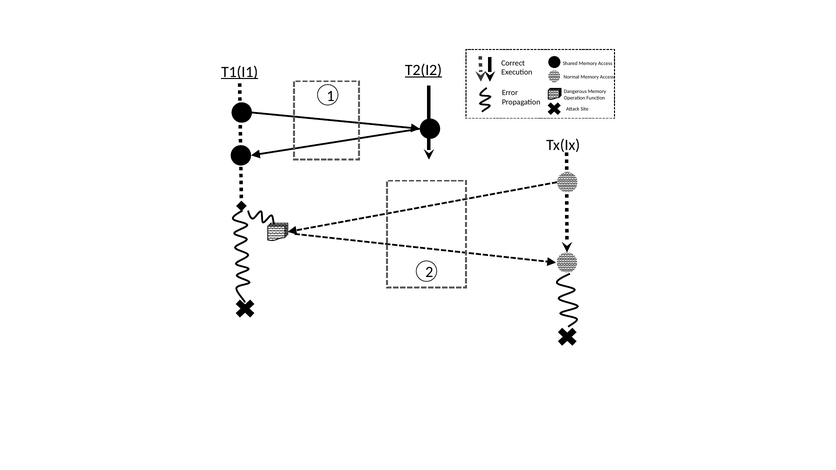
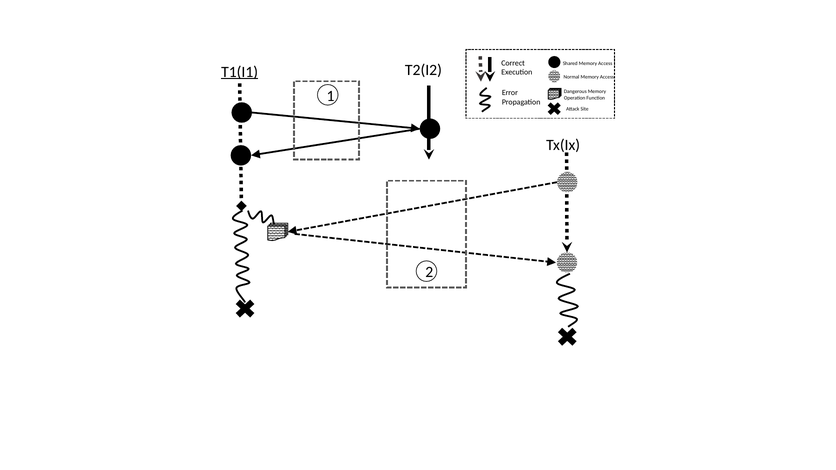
T2(I2 underline: present -> none (423, 70)
